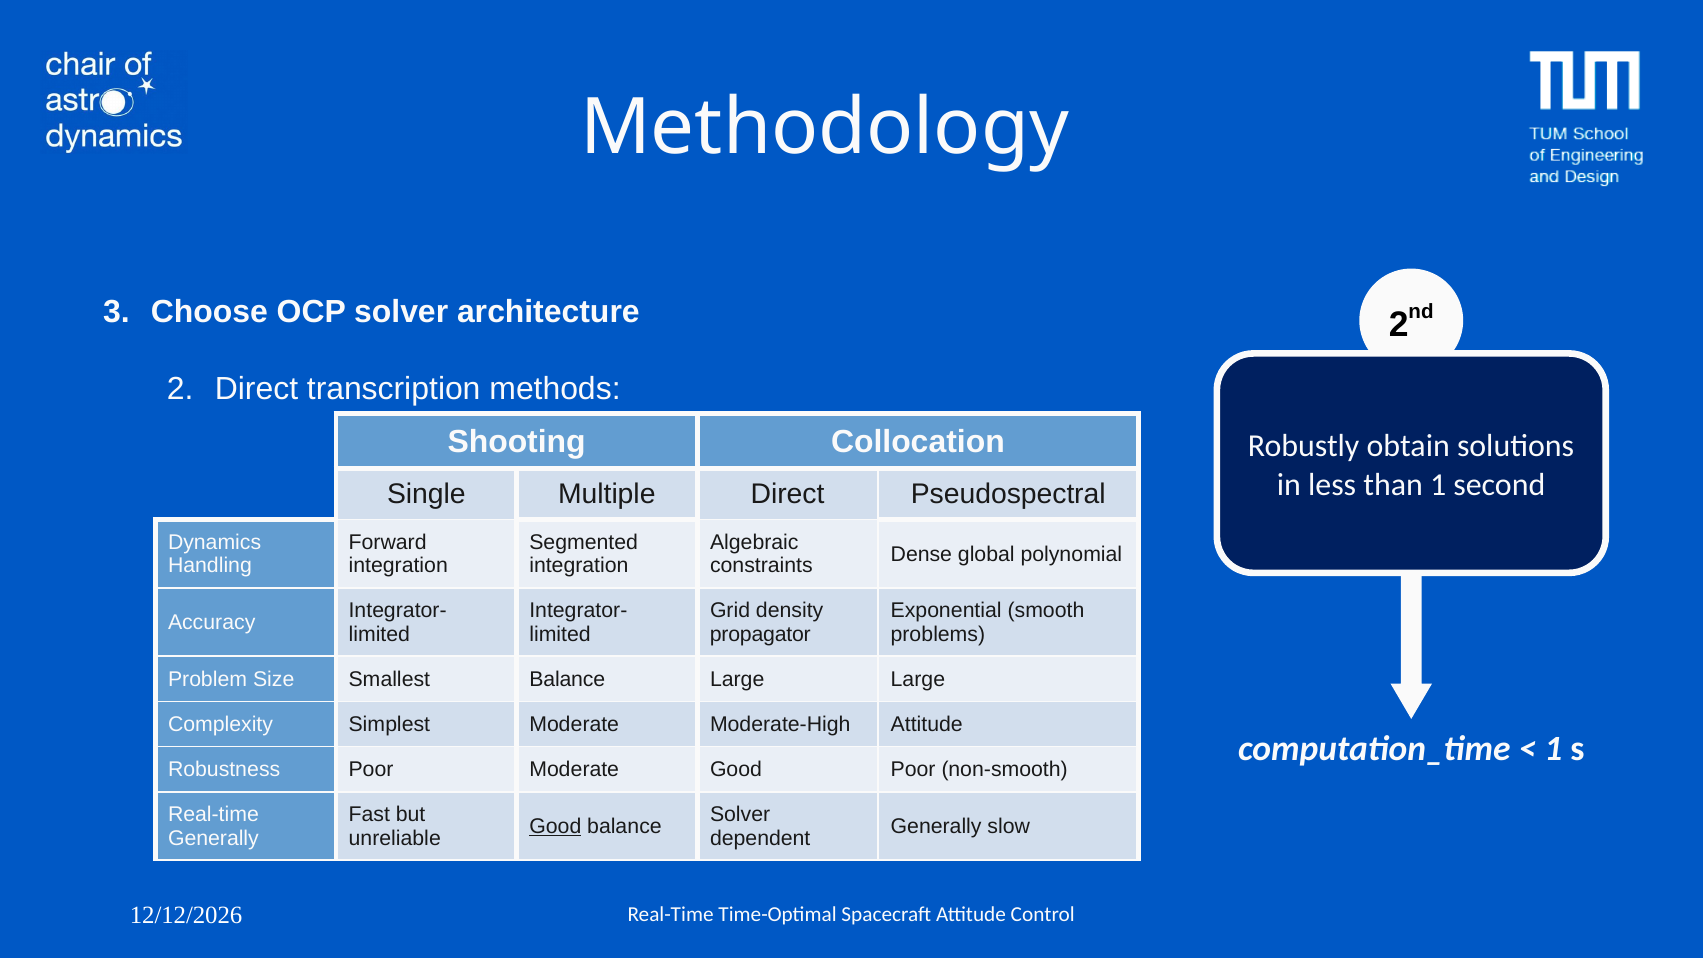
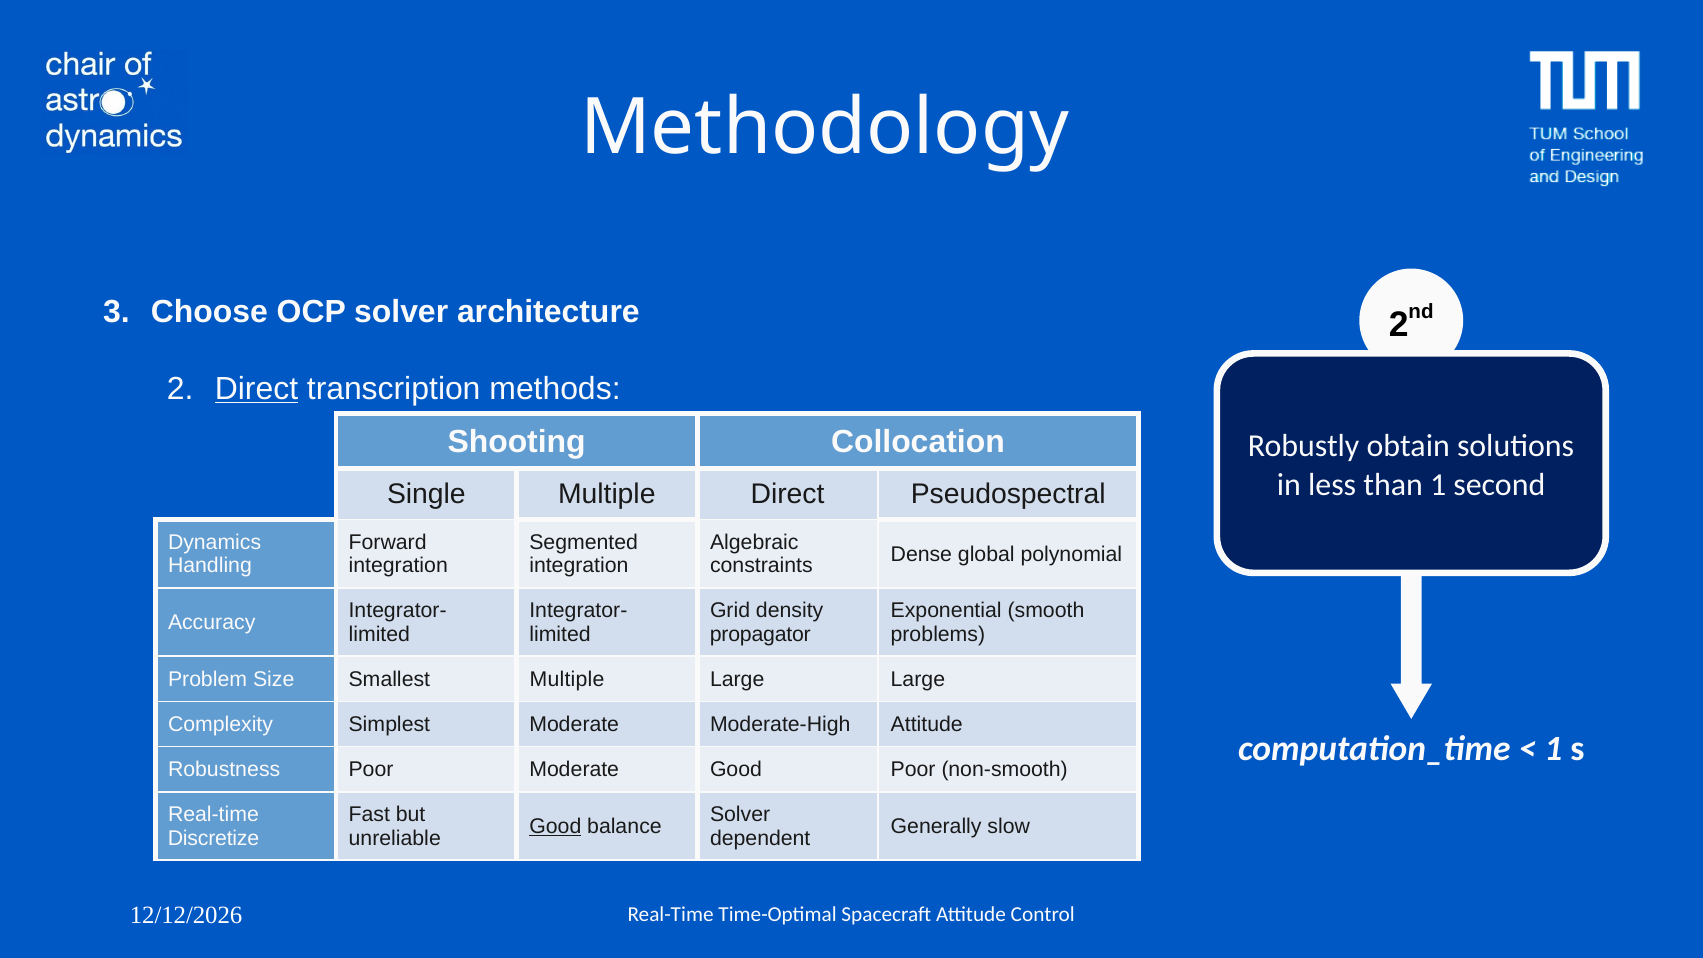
Direct underline: none -> present (256, 389)
Smallest Balance: Balance -> Multiple (567, 679)
Generally: Generally -> Discretize (214, 838)
